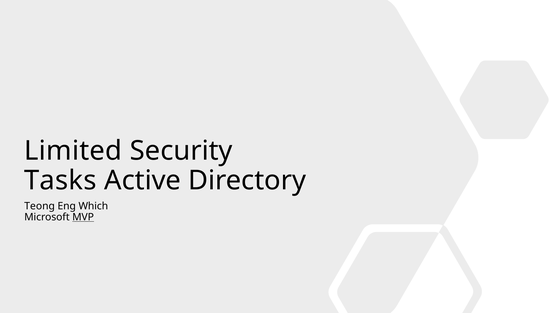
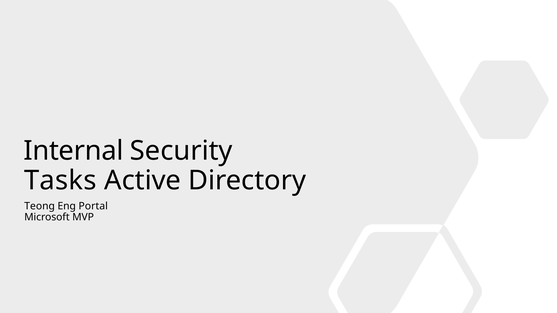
Limited: Limited -> Internal (73, 151)
Which: Which -> Portal (93, 206)
MVP underline: present -> none (83, 217)
